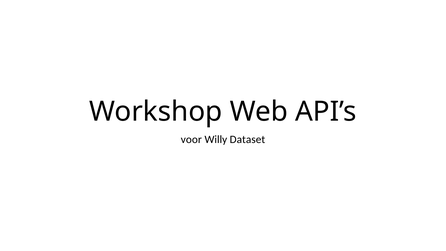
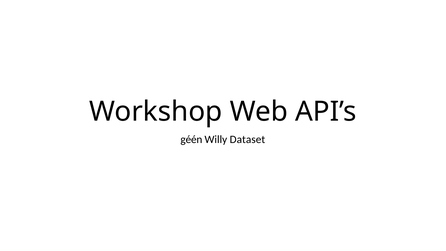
voor: voor -> géén (191, 139)
